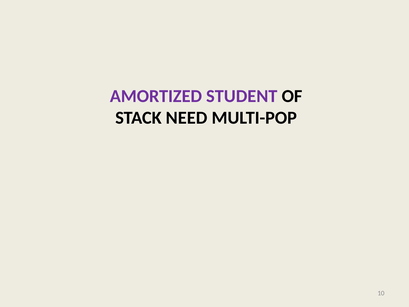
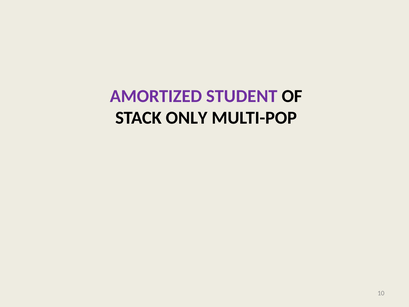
NEED: NEED -> ONLY (187, 118)
